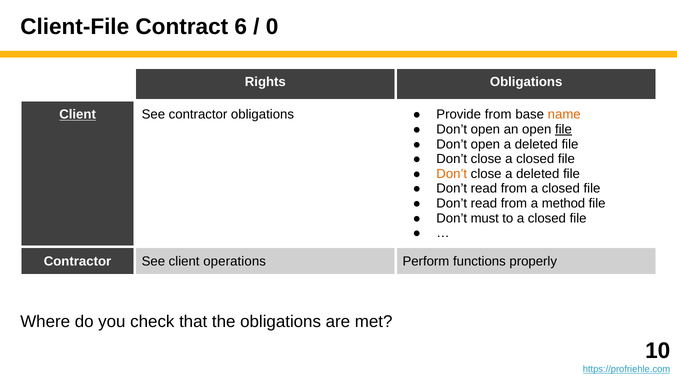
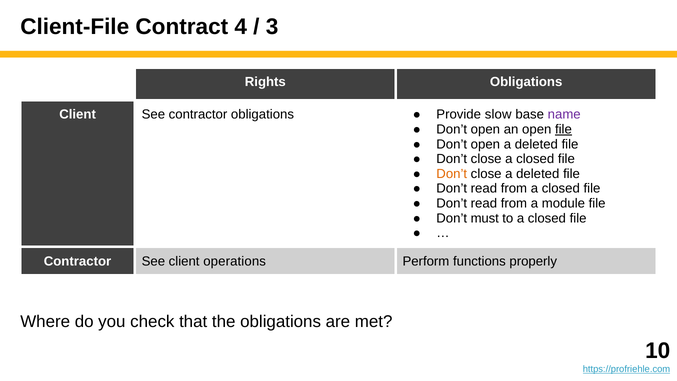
6: 6 -> 4 (241, 27)
0: 0 -> 3 (272, 27)
Client underline: present -> none (78, 115)
Provide from: from -> slow (498, 115)
name colour: orange -> purple (564, 115)
method: method -> module (563, 203)
